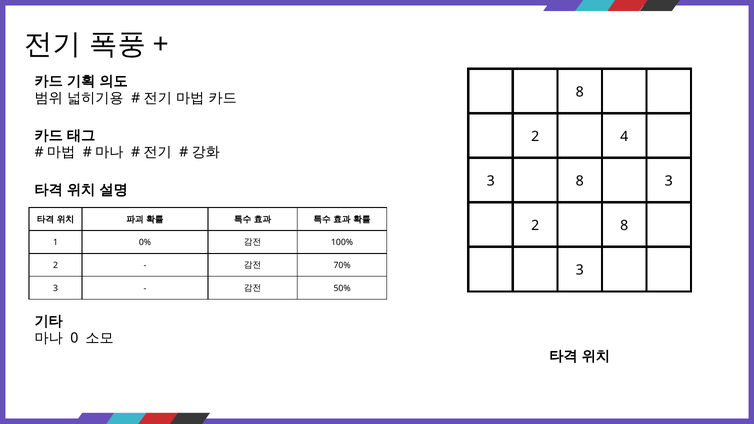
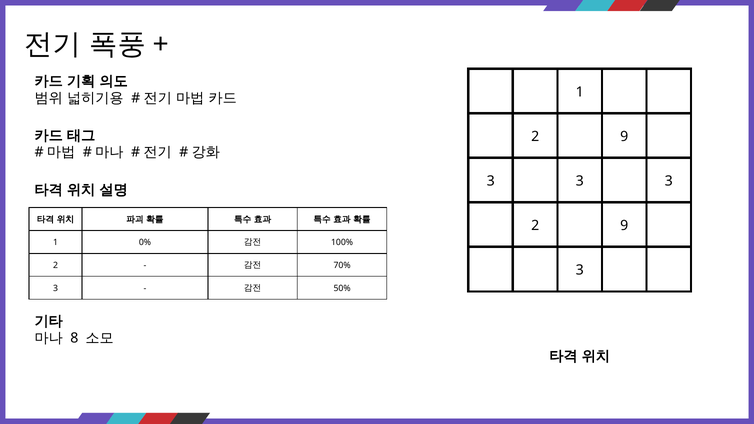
8: 8 -> 1 (580, 92)
4: 4 -> 9 (624, 137)
8: 8 -> 3 (580, 181)
8: 8 -> 9 (624, 226)
0: 0 -> 8 (74, 338)
